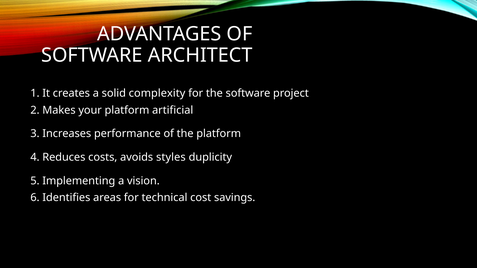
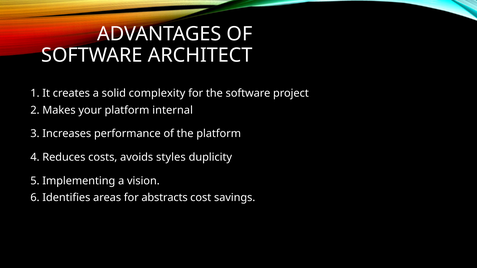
artificial: artificial -> internal (173, 110)
technical: technical -> abstracts (165, 198)
